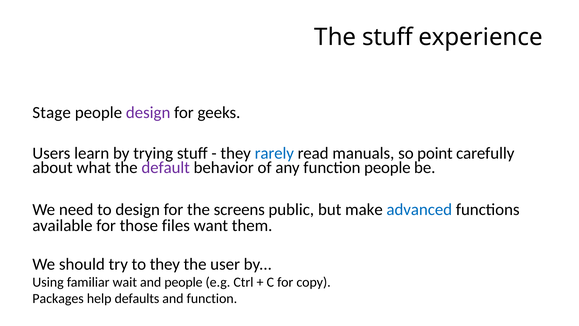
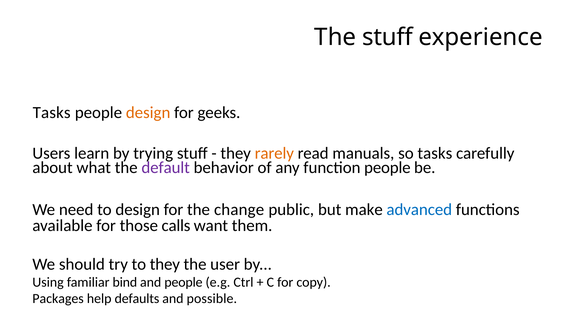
Stage: Stage -> Tasks (52, 112)
design colour: purple -> orange (148, 112)
rarely colour: blue -> orange (274, 153)
so point: point -> tasks (435, 153)
screens: screens -> change (239, 209)
files: files -> calls (176, 225)
wait: wait -> bind (125, 282)
and function: function -> possible (212, 298)
